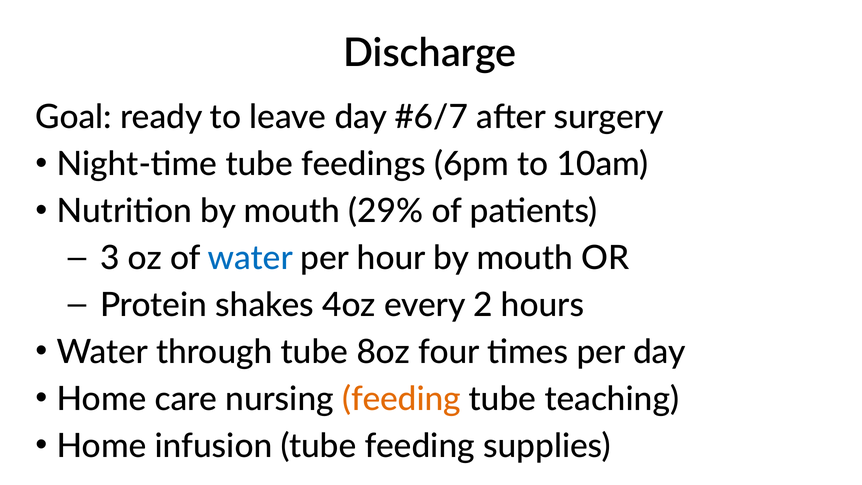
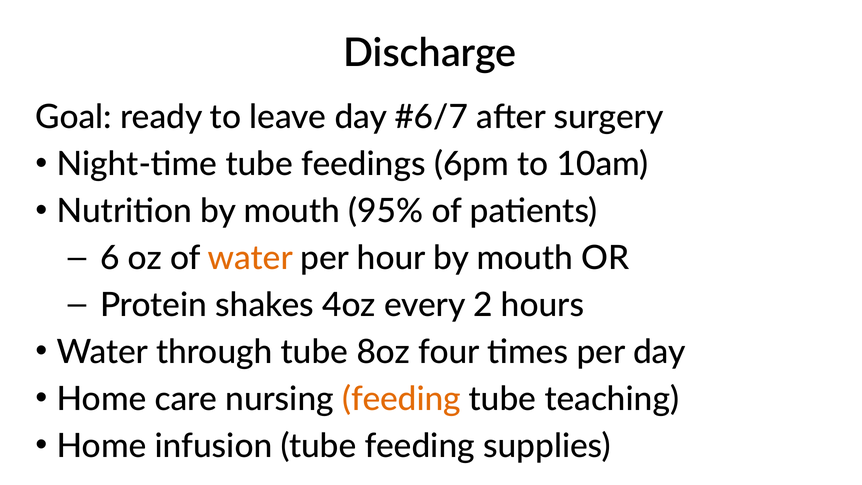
29%: 29% -> 95% (386, 211)
3: 3 -> 6 (110, 258)
water colour: blue -> orange (250, 258)
